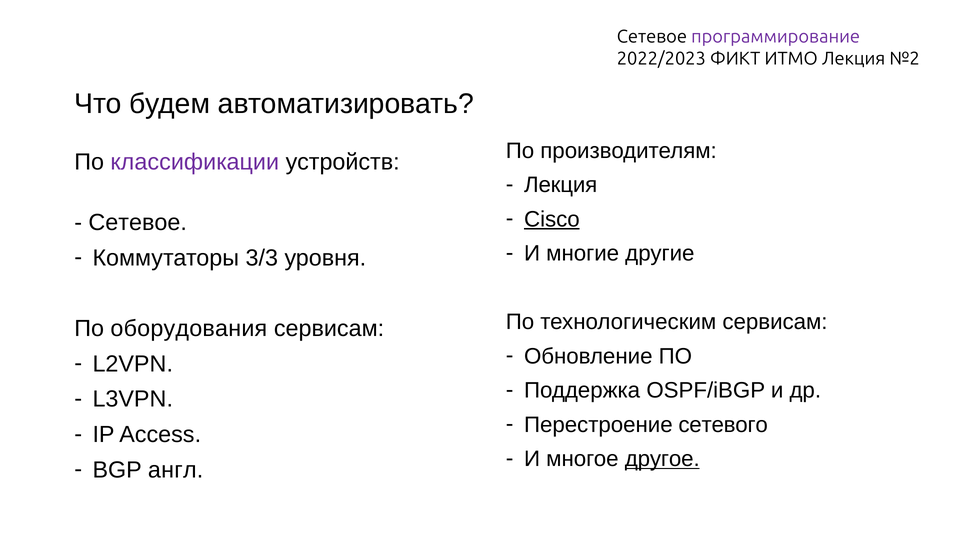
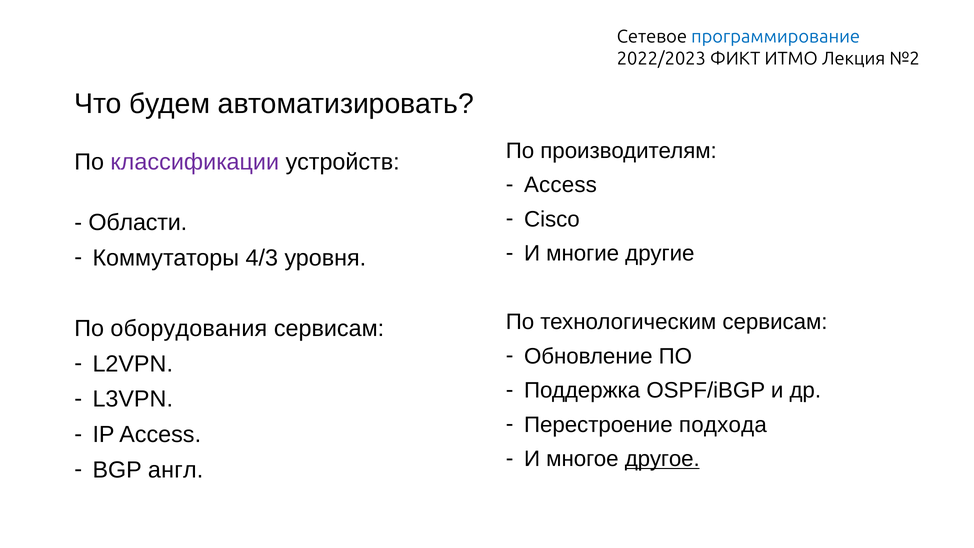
программирование colour: purple -> blue (776, 37)
Лекция: Лекция -> Access (560, 185)
Cisco underline: present -> none (552, 219)
Сетевое: Сетевое -> Области (138, 222)
3/3: 3/3 -> 4/3 (262, 258)
сетевого: сетевого -> подхода (723, 425)
